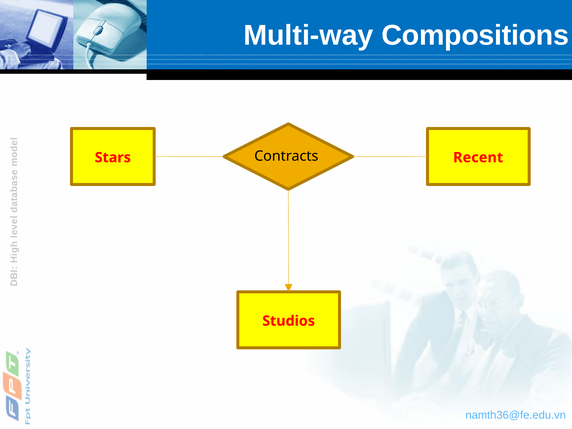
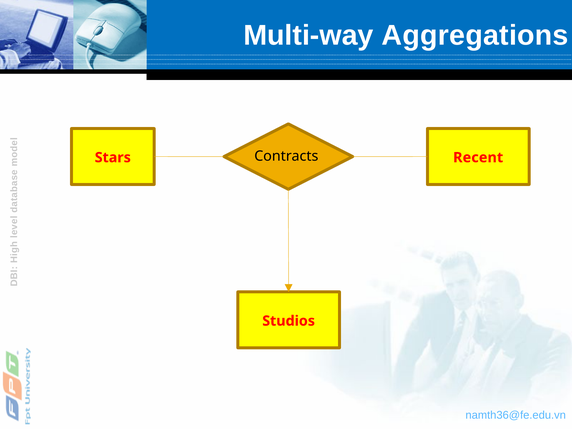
Compositions: Compositions -> Aggregations (475, 35)
